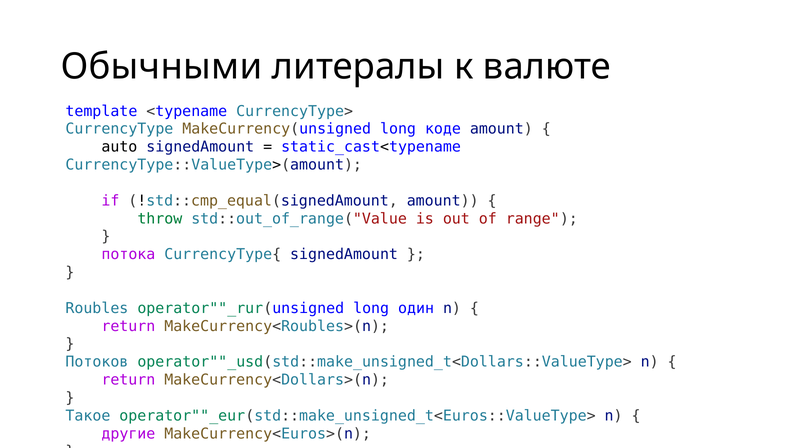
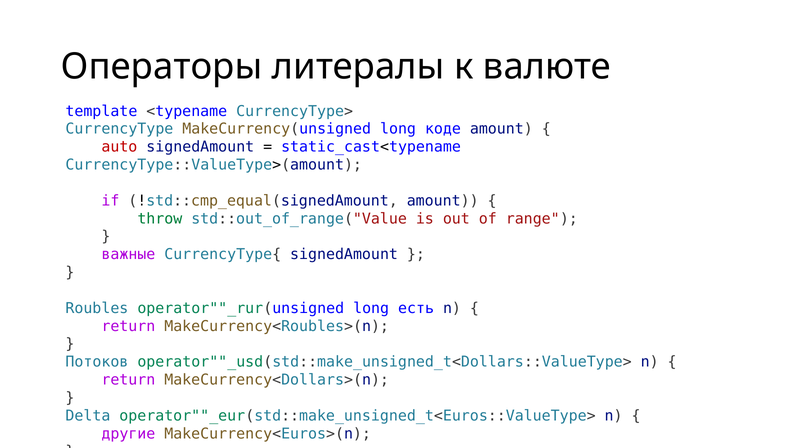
Обычными: Обычными -> Операторы (162, 67)
auto colour: black -> red (119, 147)
потока: потока -> важные (128, 255)
один: один -> есть (416, 308)
Такое: Такое -> Delta (88, 416)
